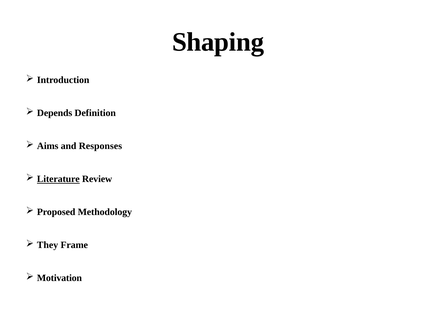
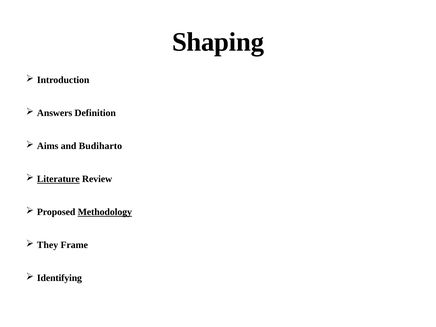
Depends: Depends -> Answers (55, 113)
Responses: Responses -> Budiharto (100, 146)
Methodology underline: none -> present (105, 212)
Motivation: Motivation -> Identifying (59, 278)
